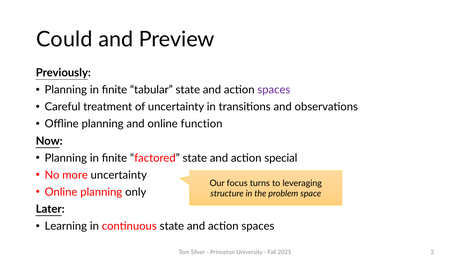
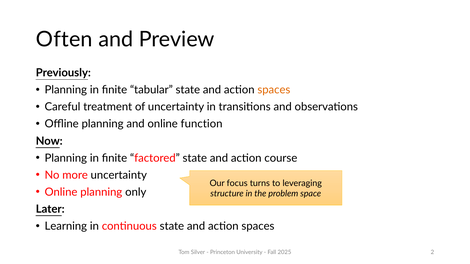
Could: Could -> Often (64, 39)
spaces colour: purple -> orange (274, 90)
special: special -> course (281, 158)
